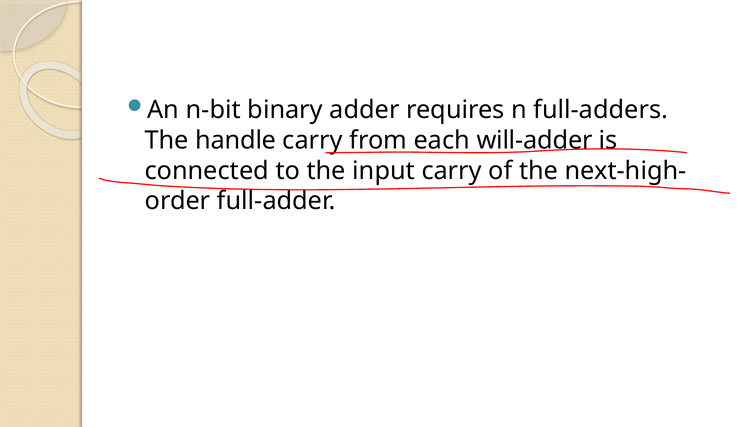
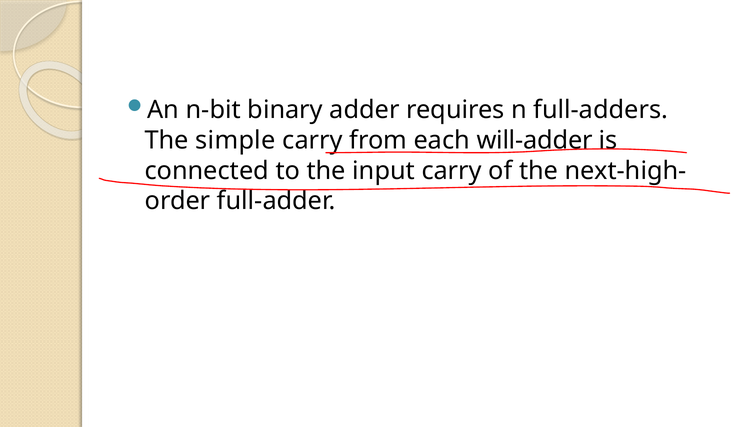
handle: handle -> simple (235, 140)
